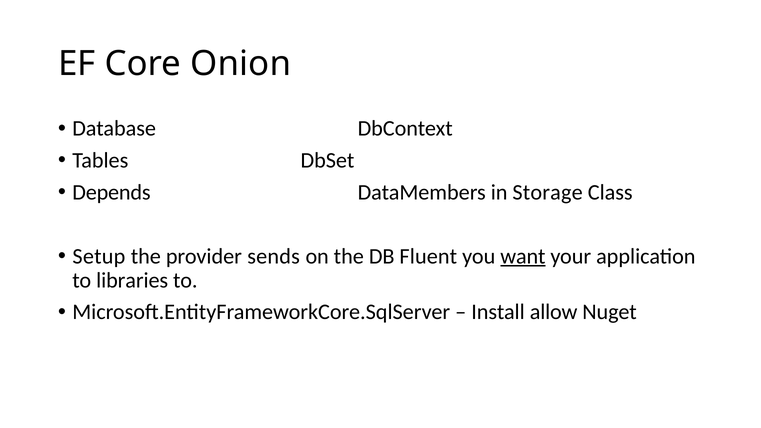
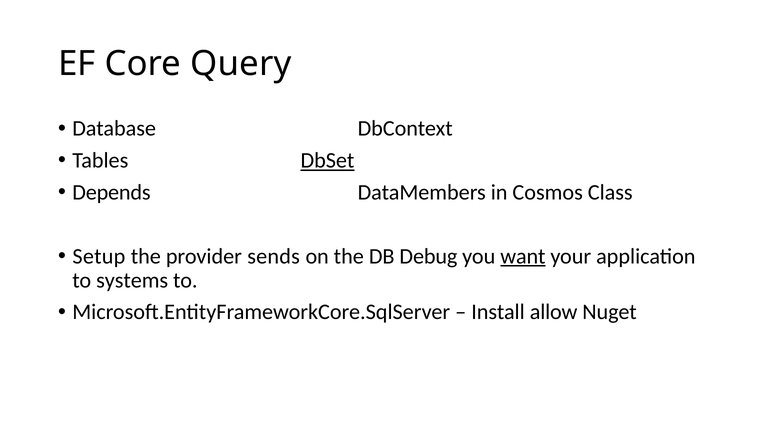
Onion: Onion -> Query (241, 64)
DbSet underline: none -> present (327, 161)
Storage: Storage -> Cosmos (548, 192)
Fluent: Fluent -> Debug (428, 256)
libraries: libraries -> systems (132, 280)
